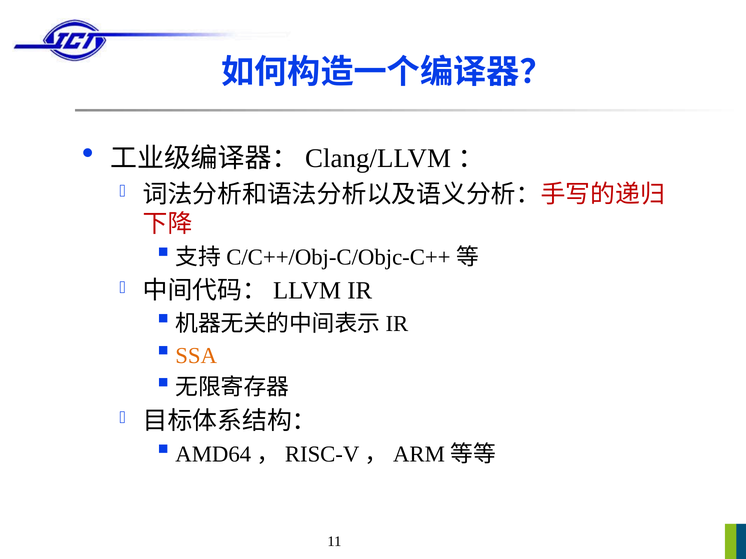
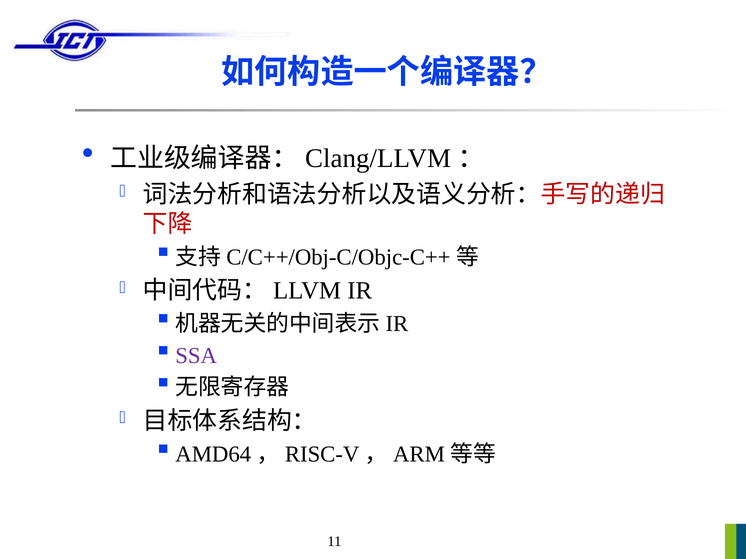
SSA colour: orange -> purple (196, 356)
